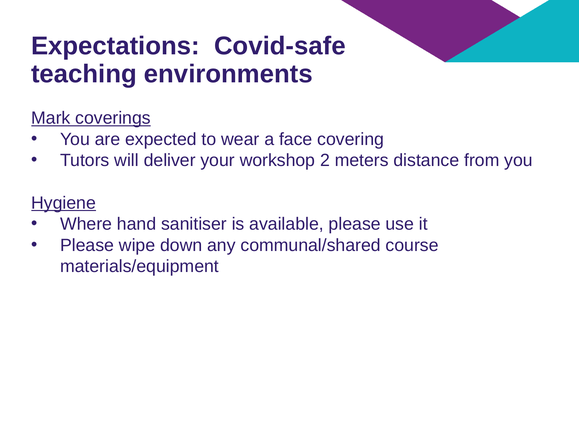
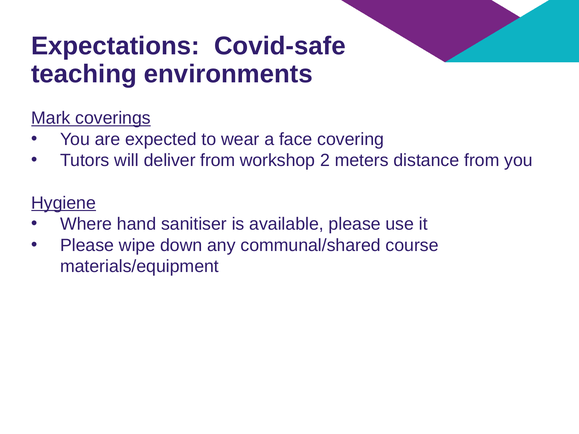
deliver your: your -> from (218, 161)
